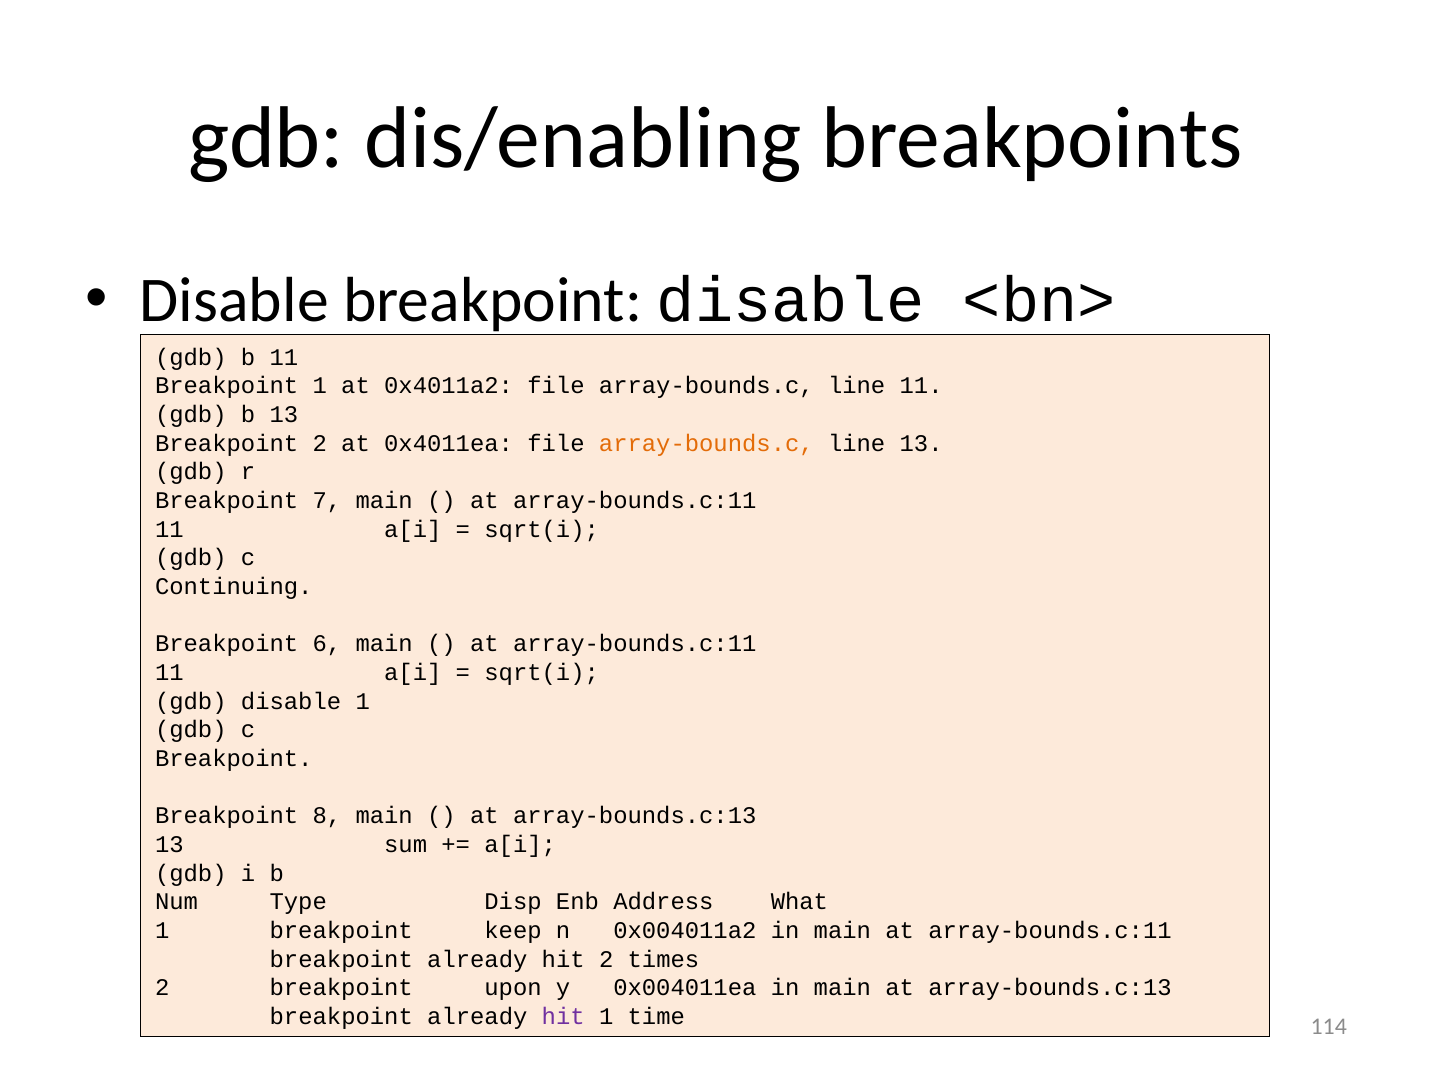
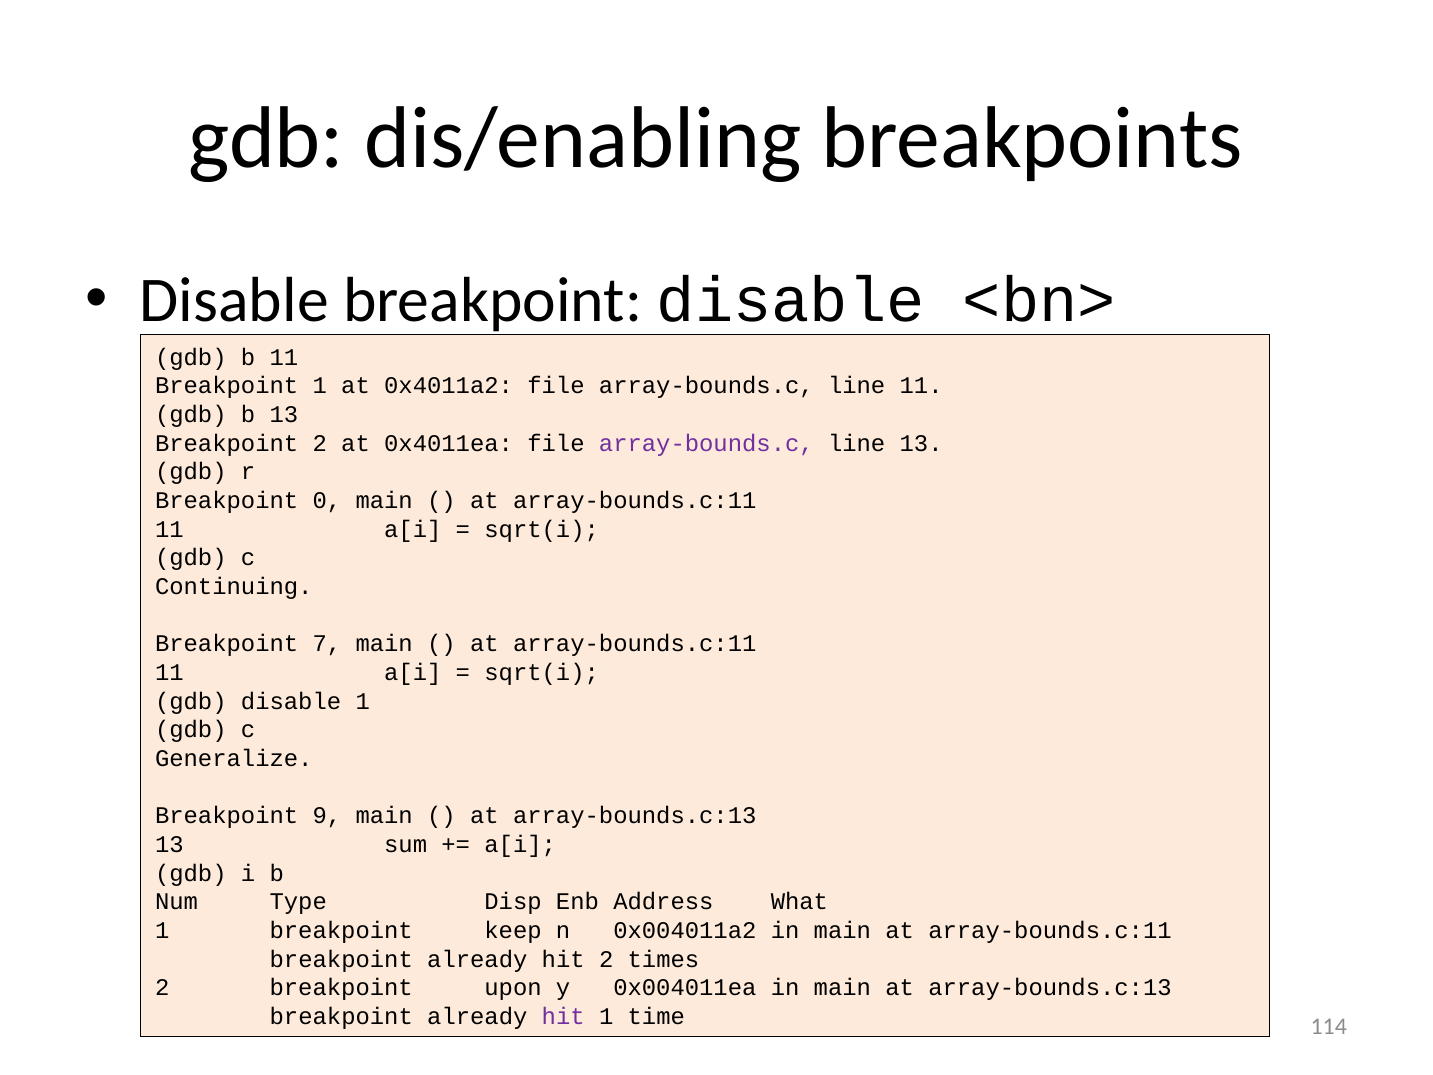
array-bounds.c colour: orange -> purple (706, 443)
7: 7 -> 0 (327, 501)
6: 6 -> 7 (327, 644)
Breakpoint: Breakpoint -> Generalize (234, 758)
8: 8 -> 9 (327, 816)
